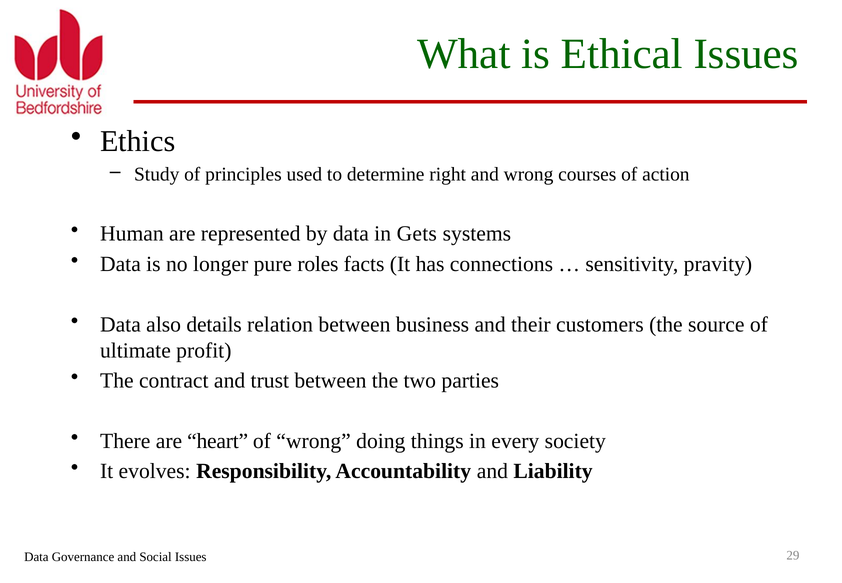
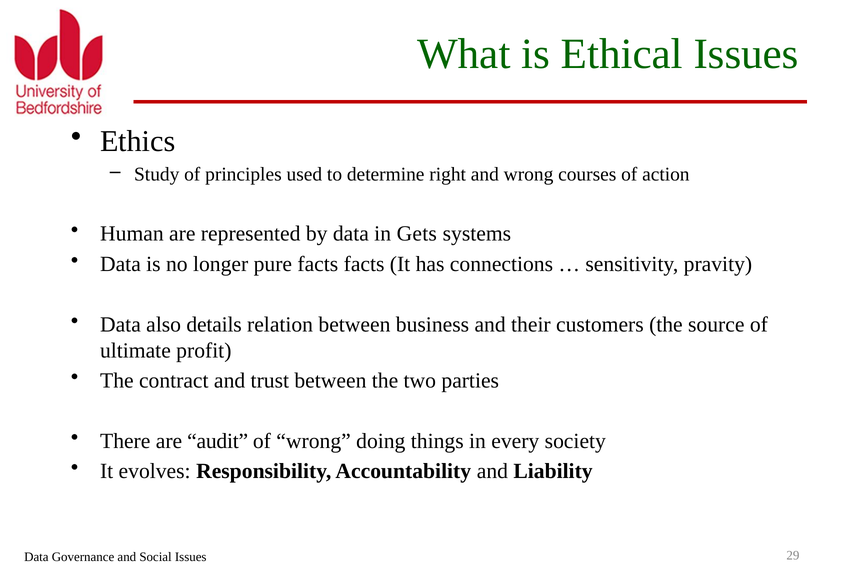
pure roles: roles -> facts (318, 264)
heart: heart -> audit (218, 441)
